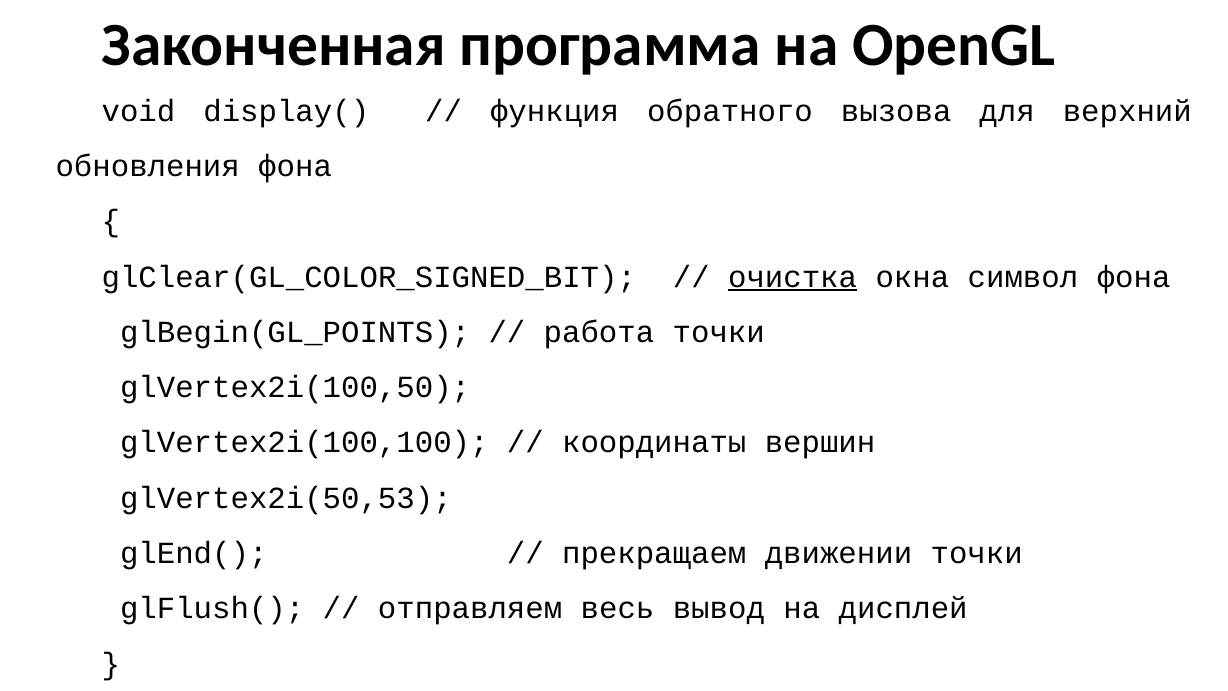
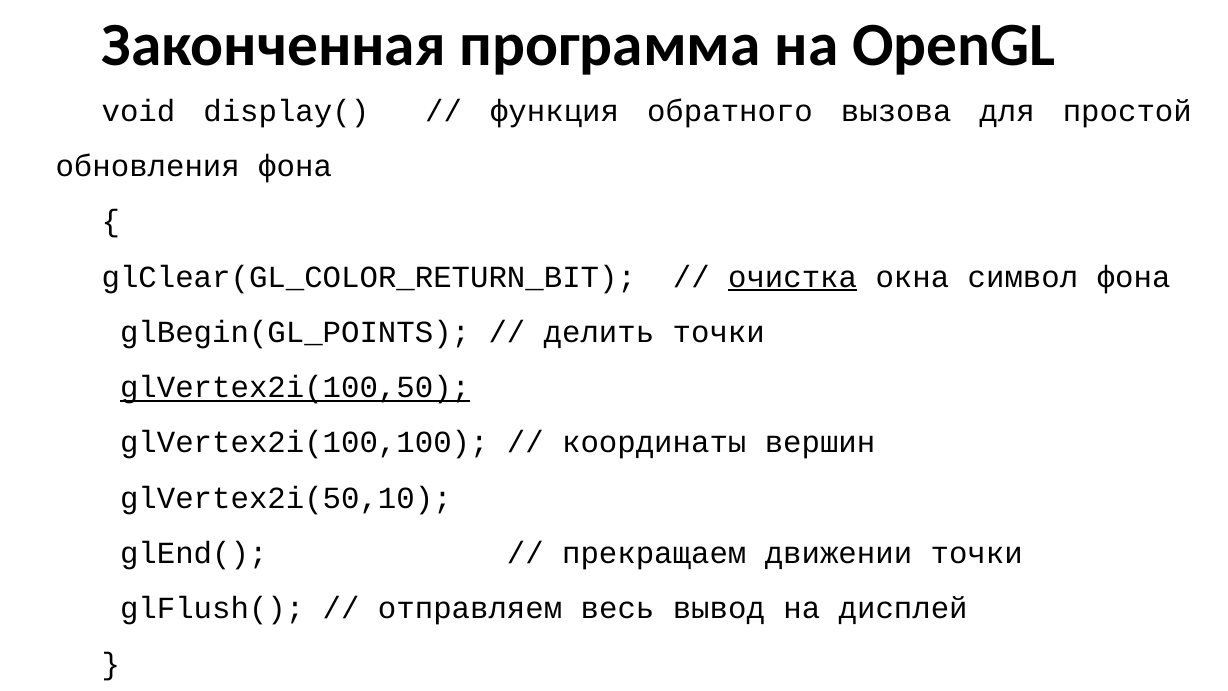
верхний: верхний -> простой (1127, 111)
glClear(GL_COLOR_SIGNED_BIT: glClear(GL_COLOR_SIGNED_BIT -> glClear(GL_COLOR_RETURN_BIT (369, 277)
работа: работа -> делить (599, 332)
glVertex2i(100,50 underline: none -> present (295, 387)
glVertex2i(50,53: glVertex2i(50,53 -> glVertex2i(50,10 (286, 498)
